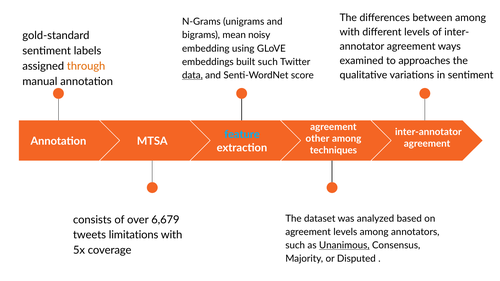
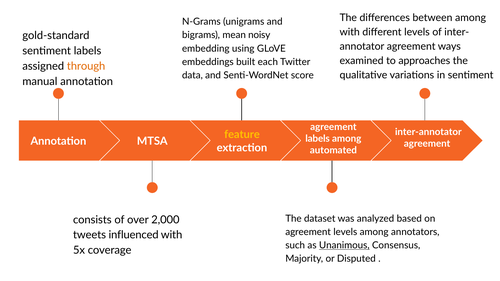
built such: such -> each (268, 62)
data underline: present -> none (192, 75)
feature colour: light blue -> yellow (242, 135)
other: other -> labels (318, 139)
techniques: techniques -> automated (333, 150)
6,679: 6,679 -> 2,000 (165, 220)
limitations: limitations -> influenced (134, 235)
